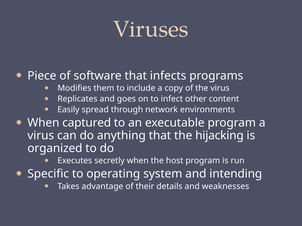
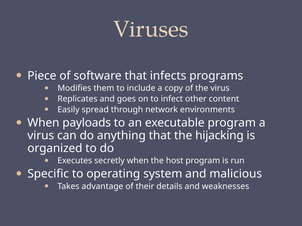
captured: captured -> payloads (87, 123)
intending: intending -> malicious (236, 174)
